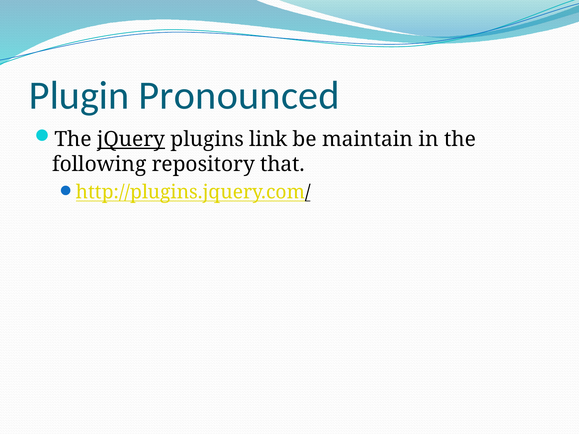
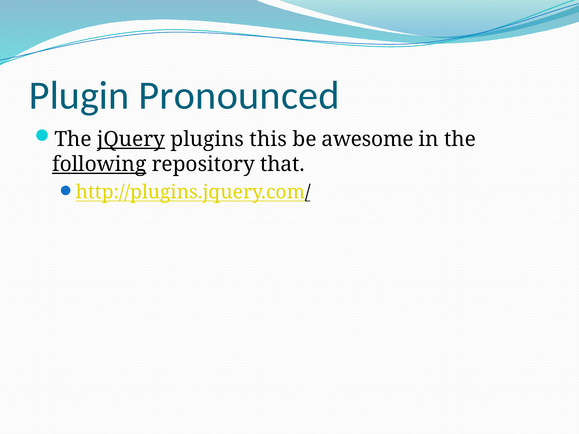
link: link -> this (268, 139)
maintain: maintain -> awesome (368, 139)
following underline: none -> present (99, 164)
